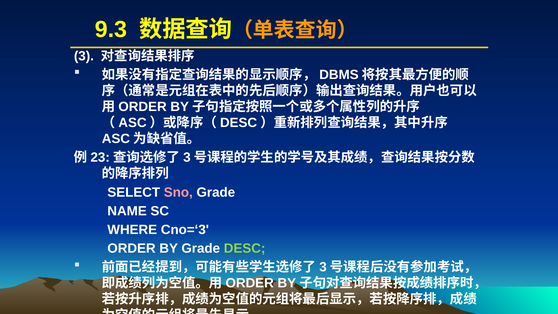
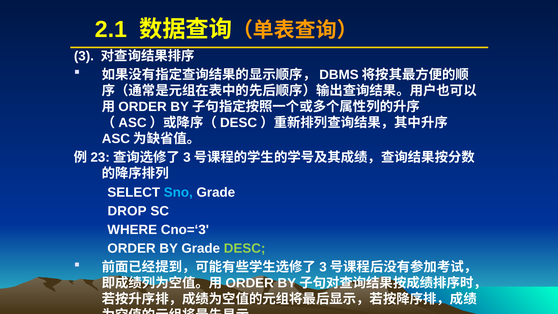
9.3: 9.3 -> 2.1 (111, 30)
Sno colour: pink -> light blue (178, 192)
NAME: NAME -> DROP (127, 211)
